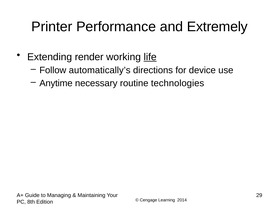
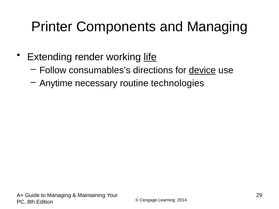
Performance: Performance -> Components (116, 27)
and Extremely: Extremely -> Managing (217, 27)
automatically’s: automatically’s -> consumables’s (100, 70)
device underline: none -> present (202, 70)
